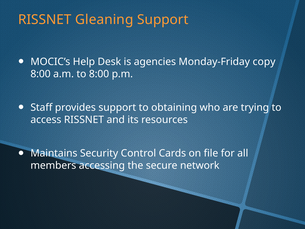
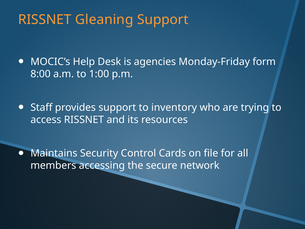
copy: copy -> form (264, 62)
to 8:00: 8:00 -> 1:00 (99, 74)
obtaining: obtaining -> inventory (174, 107)
